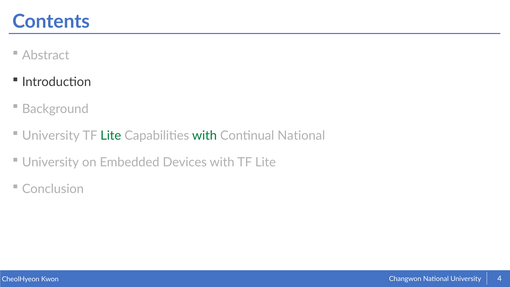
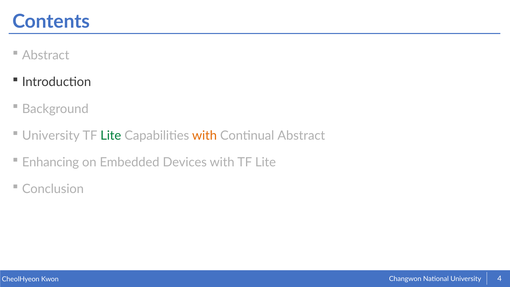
with colour: green -> orange (204, 136)
Continual National: National -> Abstract (301, 136)
University: University -> Enhancing (50, 162)
